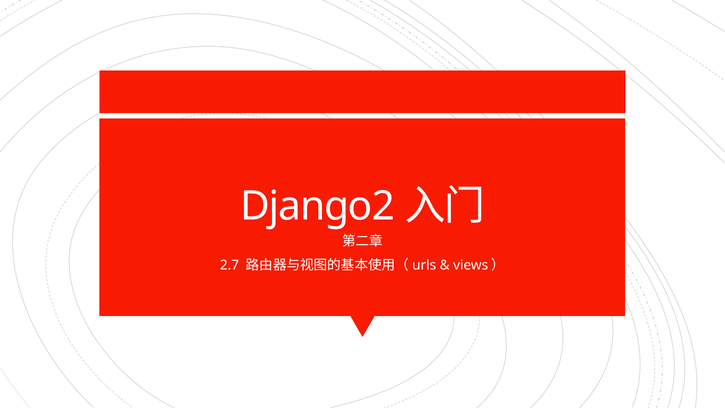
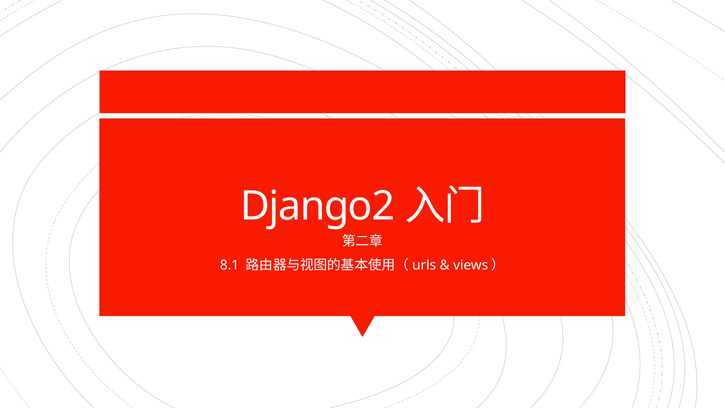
2.7: 2.7 -> 8.1 (230, 265)
